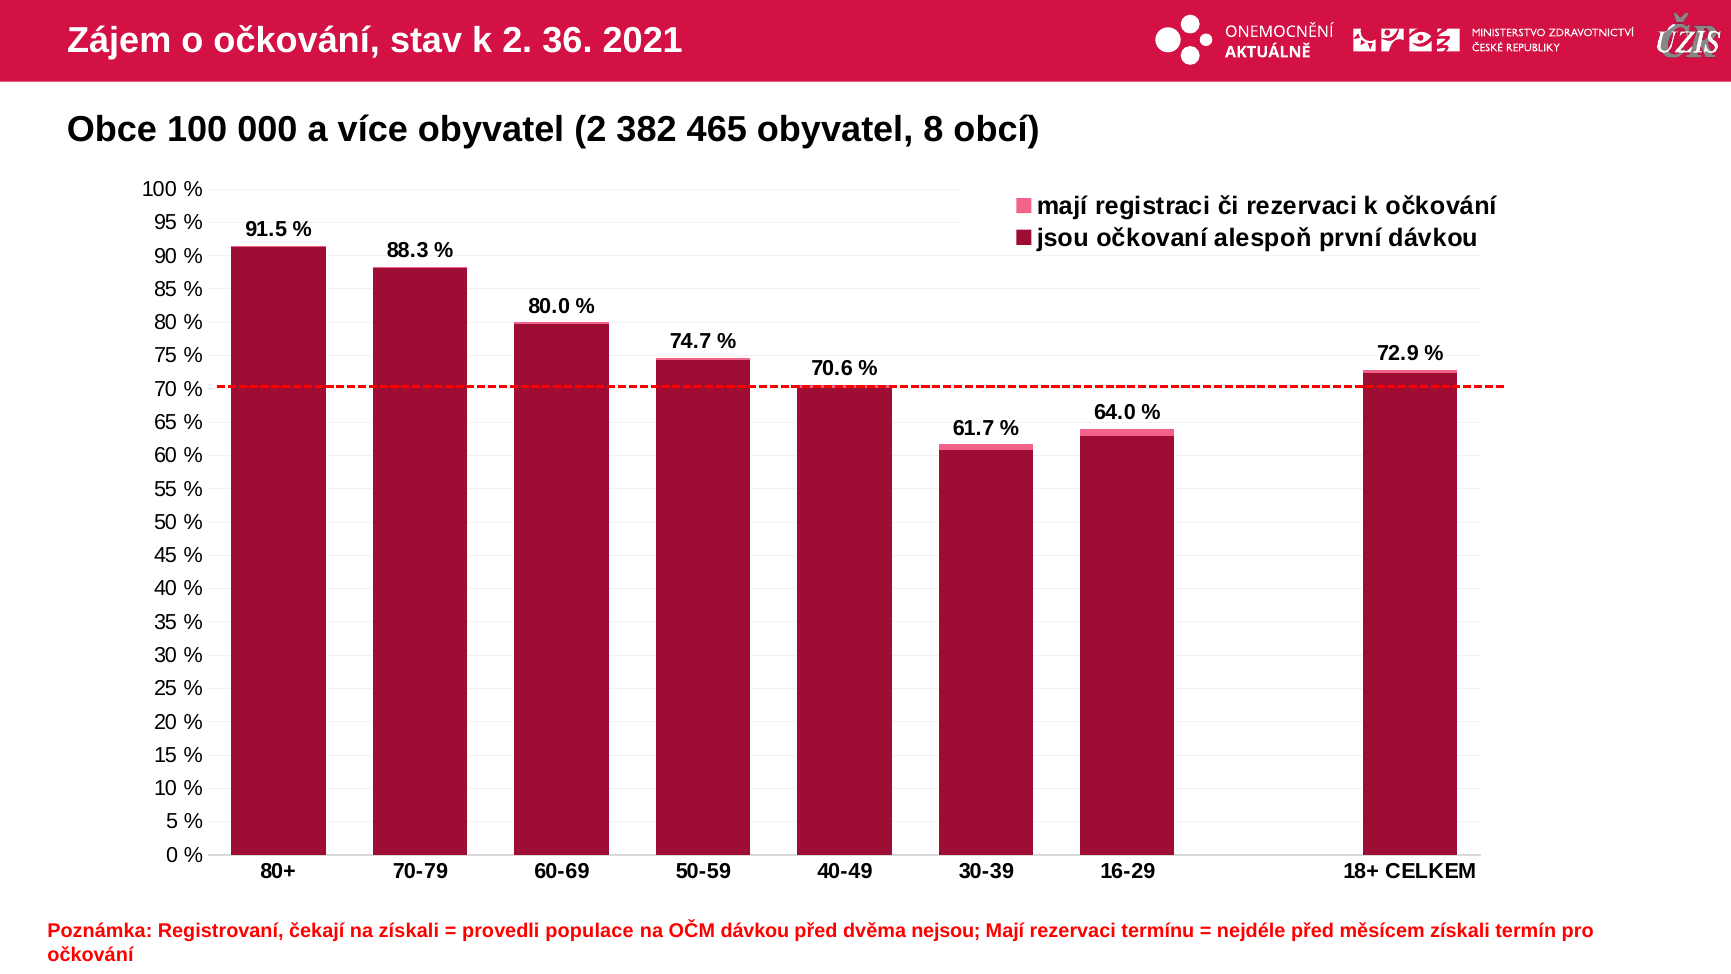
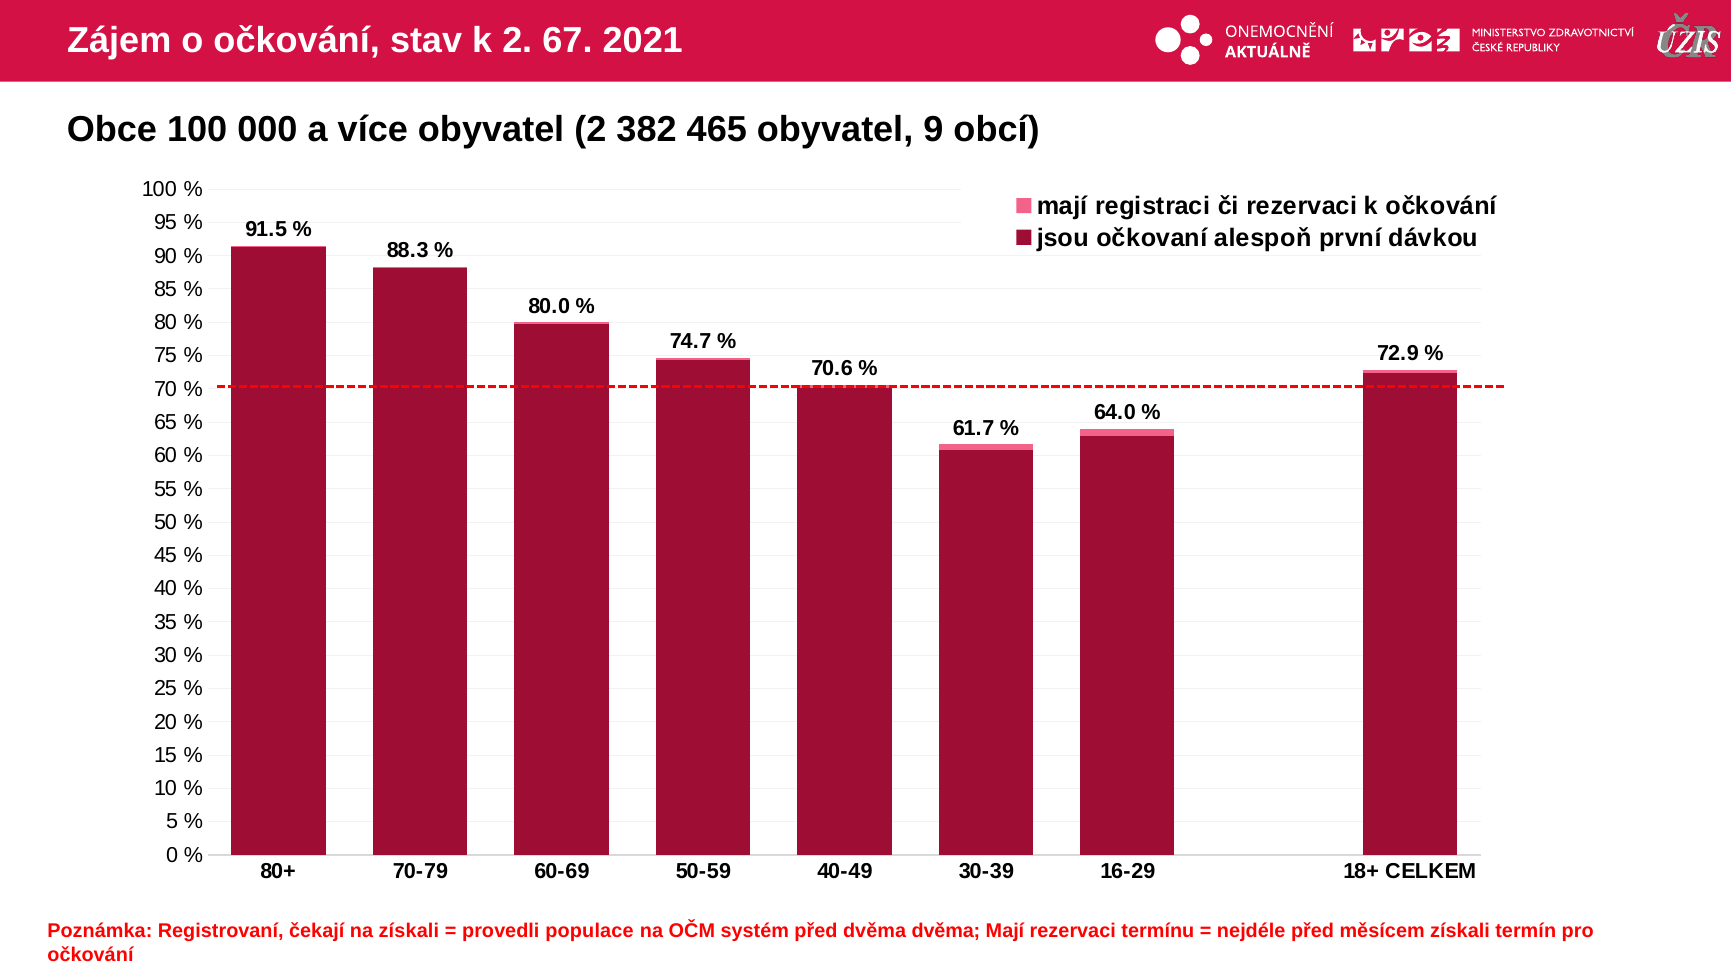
36: 36 -> 67 (567, 41)
8: 8 -> 9 (934, 129)
OČM dávkou: dávkou -> systém (755, 931)
dvěma nejsou: nejsou -> dvěma (946, 931)
